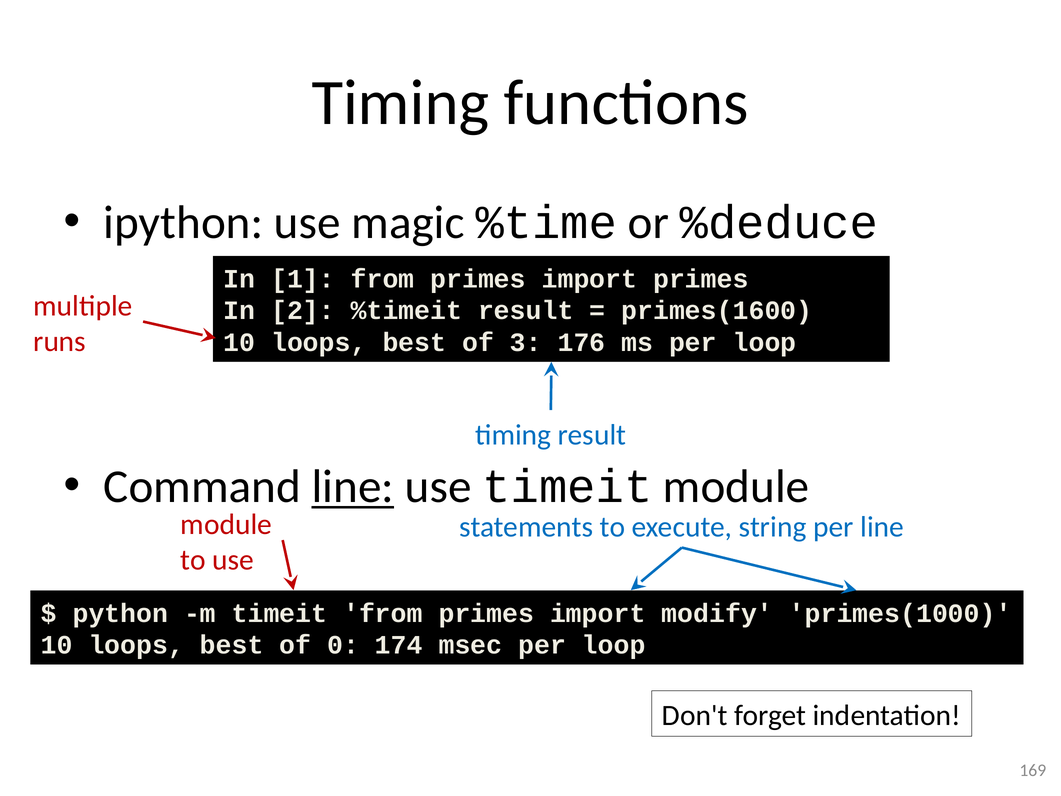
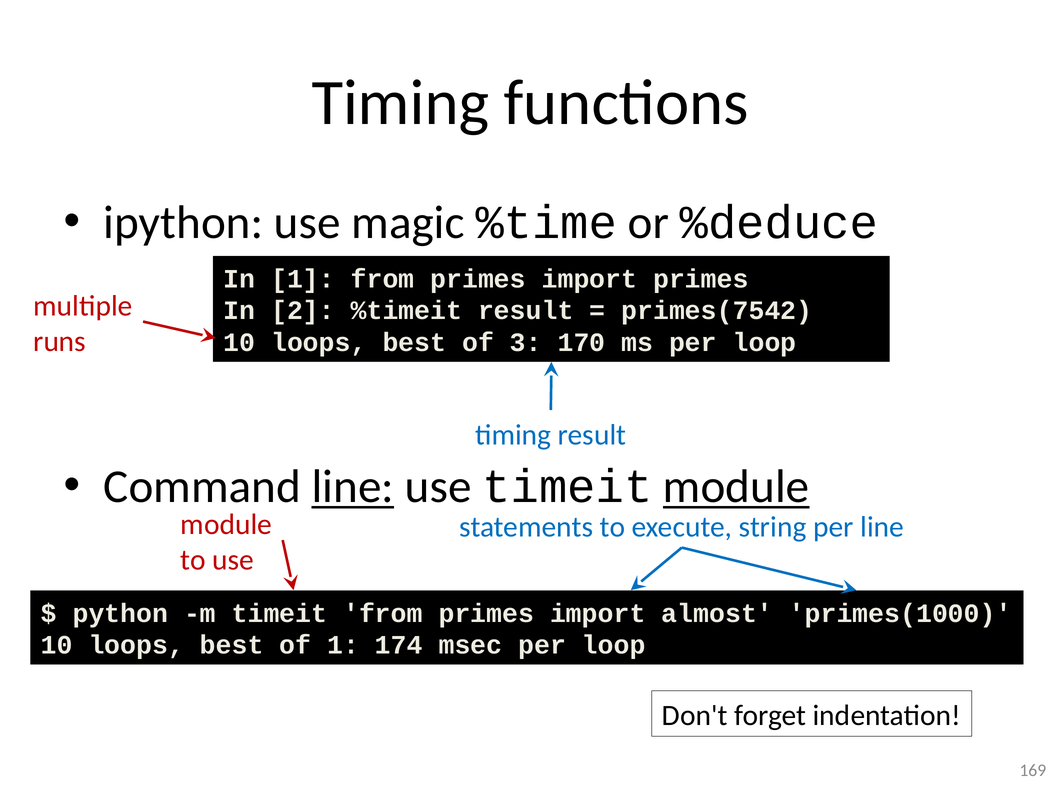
primes(1600: primes(1600 -> primes(7542 (717, 311)
176: 176 -> 170 (581, 342)
module underline: none -> present (736, 487)
modify: modify -> almost (717, 613)
of 0: 0 -> 1 (343, 645)
